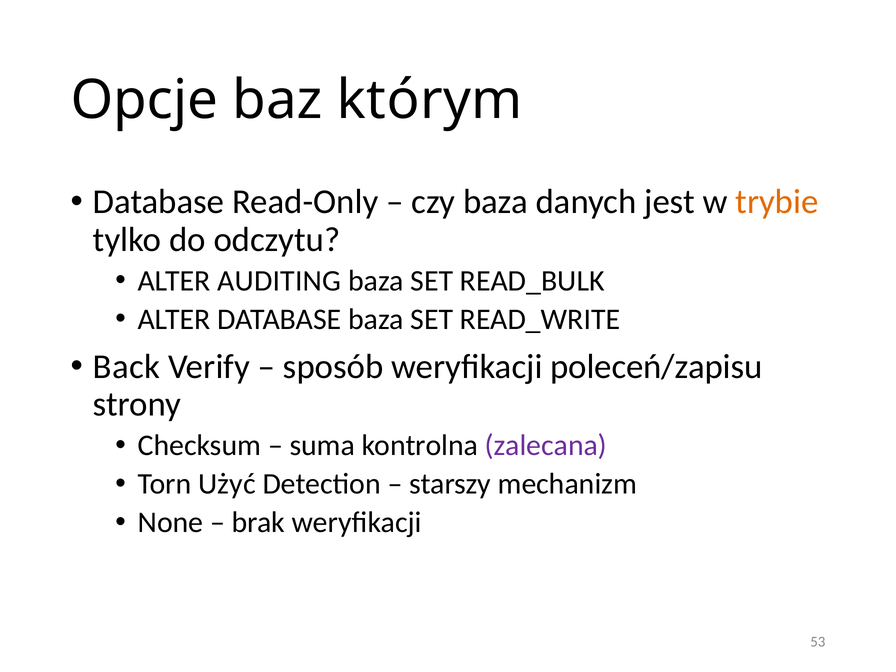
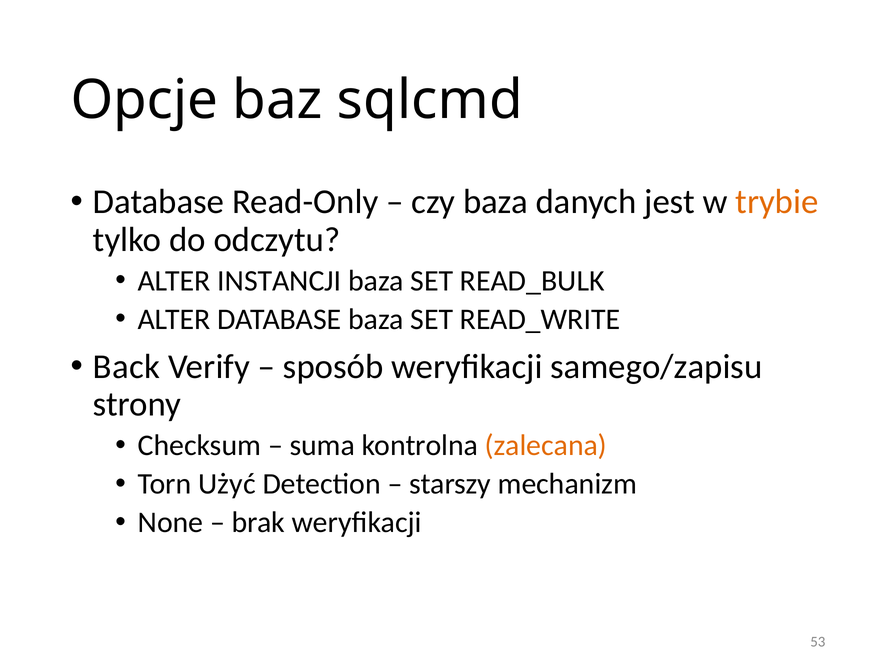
którym: którym -> sqlcmd (430, 100)
AUDITING: AUDITING -> INSTANCJI (279, 281)
poleceń/zapisu: poleceń/zapisu -> samego/zapisu (656, 367)
zalecana colour: purple -> orange (546, 445)
